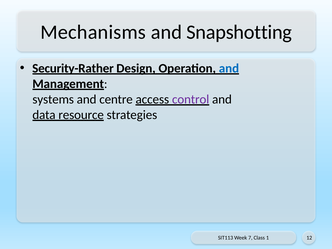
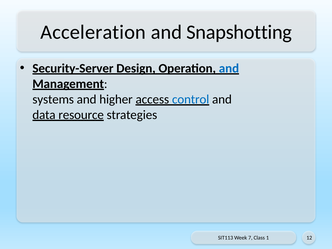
Mechanisms: Mechanisms -> Acceleration (93, 32)
Security-Rather: Security-Rather -> Security-Server (73, 68)
centre: centre -> higher (116, 99)
control colour: purple -> blue (191, 99)
